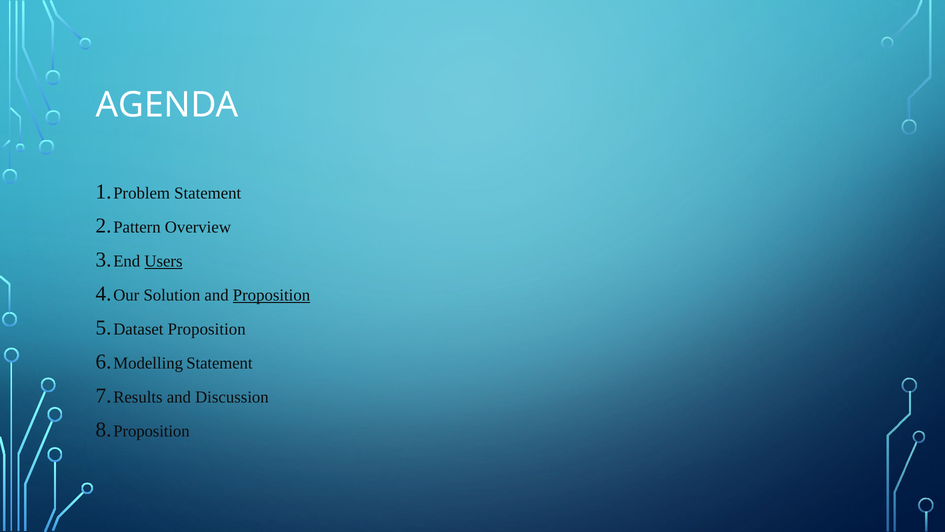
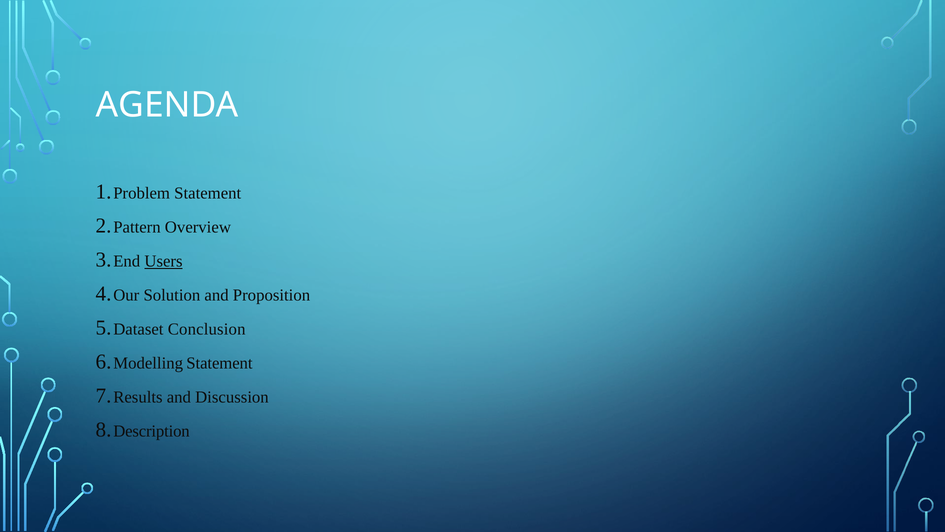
Proposition underline: present -> none (271, 295)
Dataset Proposition: Proposition -> Conclusion (207, 329)
Proposition: Proposition -> Description (151, 431)
